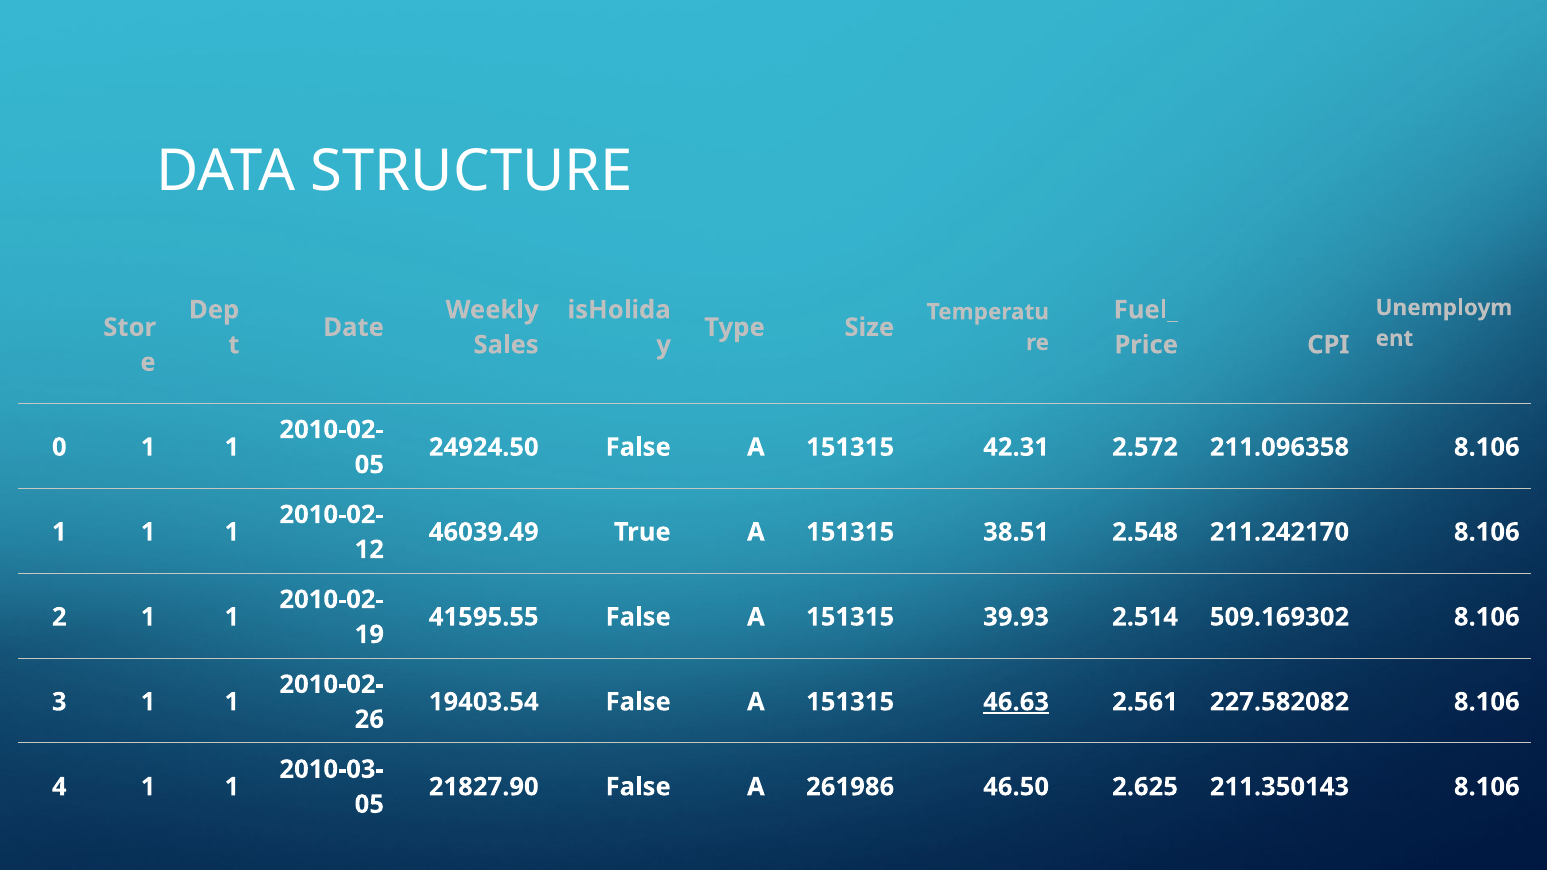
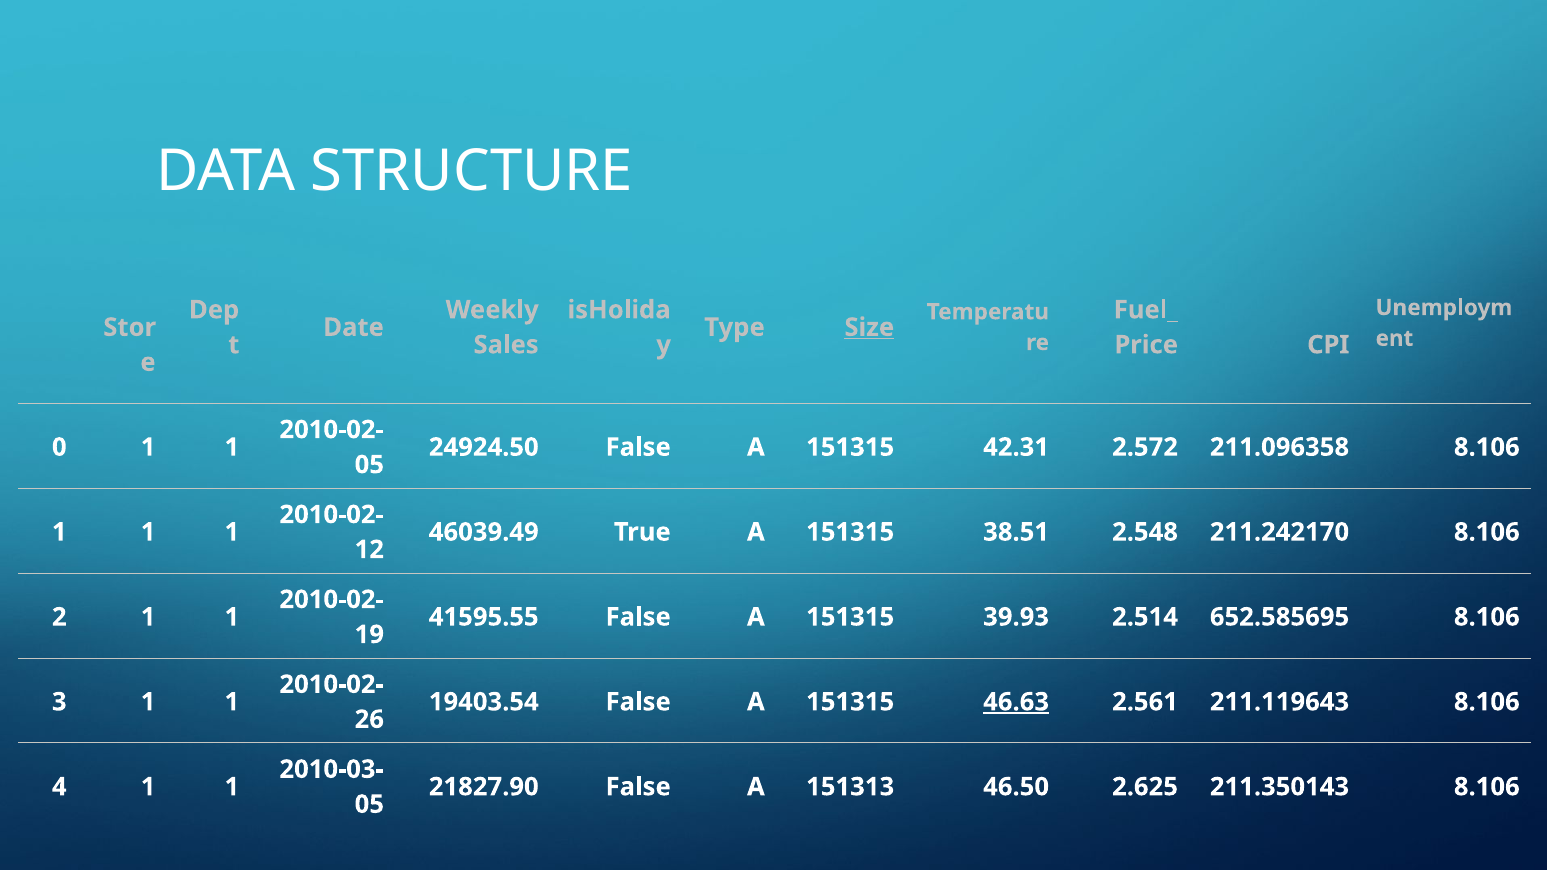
Size underline: none -> present (869, 327)
509.169302: 509.169302 -> 652.585695 (1280, 617)
227.582082: 227.582082 -> 211.119643 (1280, 702)
261986: 261986 -> 151313 (850, 787)
